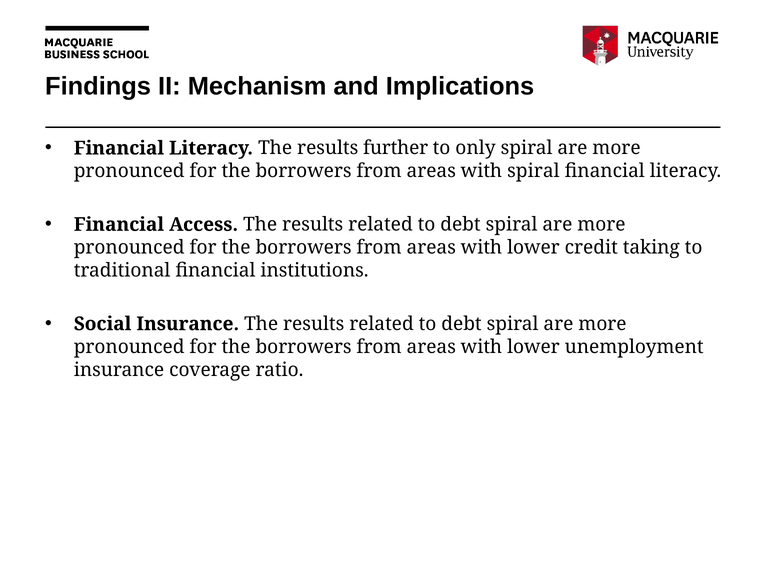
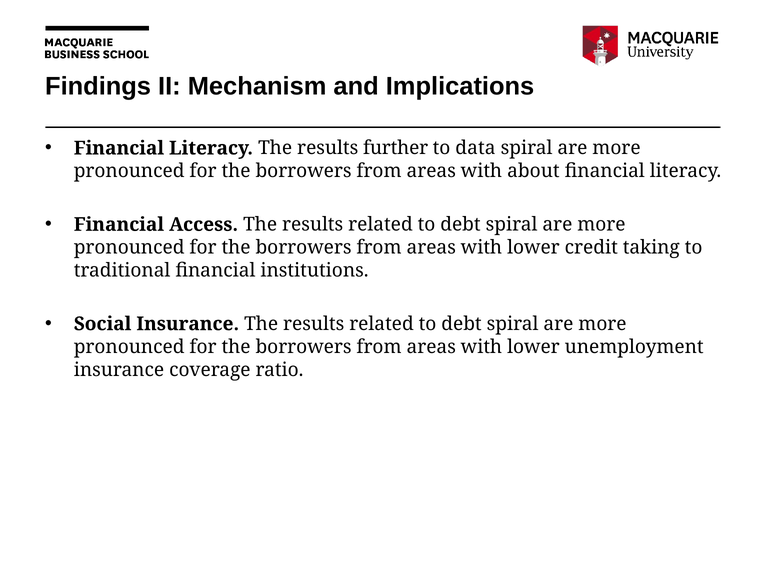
only: only -> data (475, 148)
with spiral: spiral -> about (533, 171)
